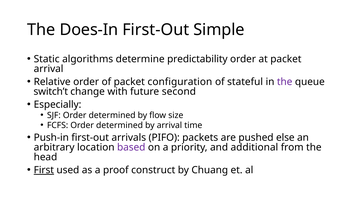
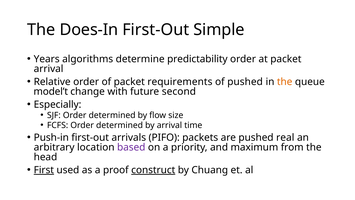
Static: Static -> Years (47, 59)
configuration: configuration -> requirements (180, 82)
of stateful: stateful -> pushed (245, 82)
the colour: purple -> orange (285, 82)
switch’t: switch’t -> model’t (51, 91)
else: else -> real (285, 137)
additional: additional -> maximum (254, 147)
construct underline: none -> present (153, 170)
